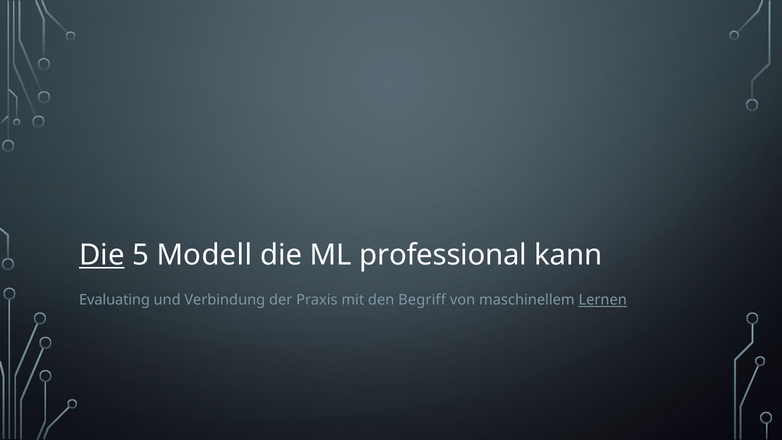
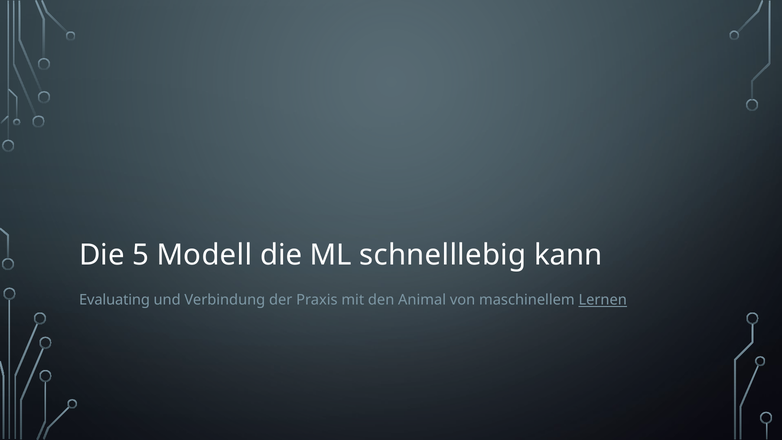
Die underline: present -> none (102, 255)
professional: professional -> schnelllebig (443, 255)
Begriff: Begriff -> Animal (422, 300)
